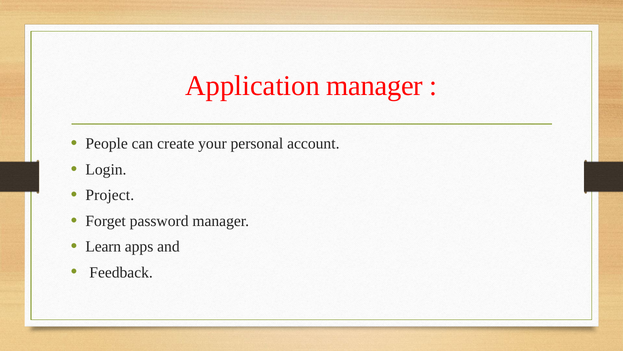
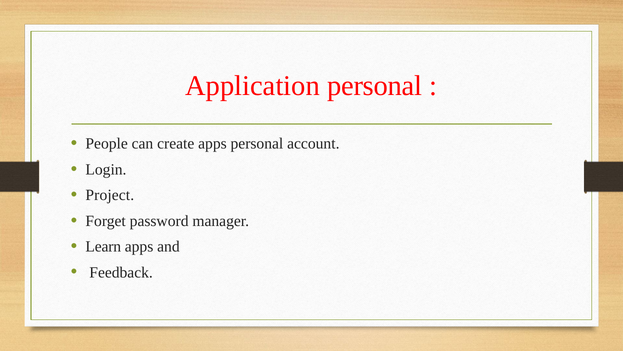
Application manager: manager -> personal (375, 85)
create your: your -> apps (212, 143)
